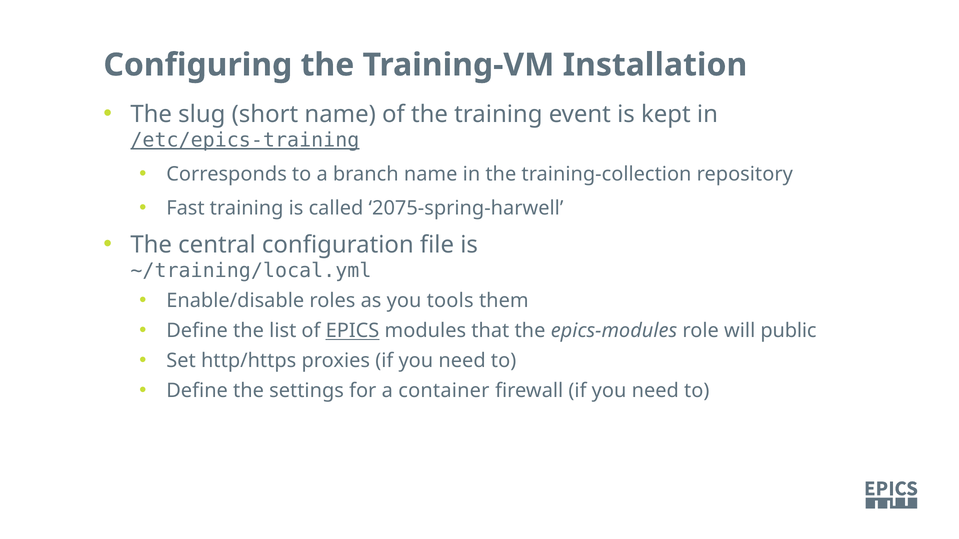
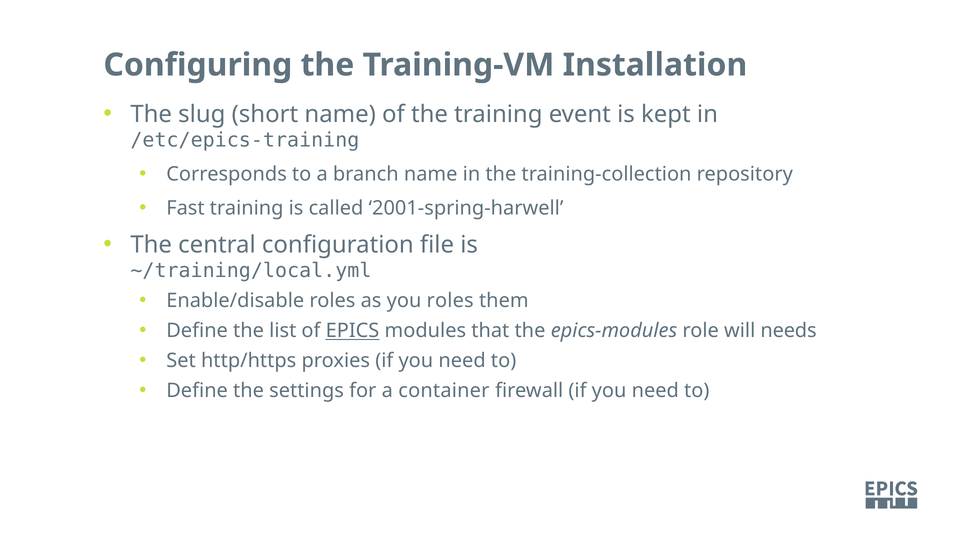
/etc/epics-training underline: present -> none (245, 140)
2075-spring-harwell: 2075-spring-harwell -> 2001-spring-harwell (466, 208)
you tools: tools -> roles (450, 301)
public: public -> needs (789, 331)
